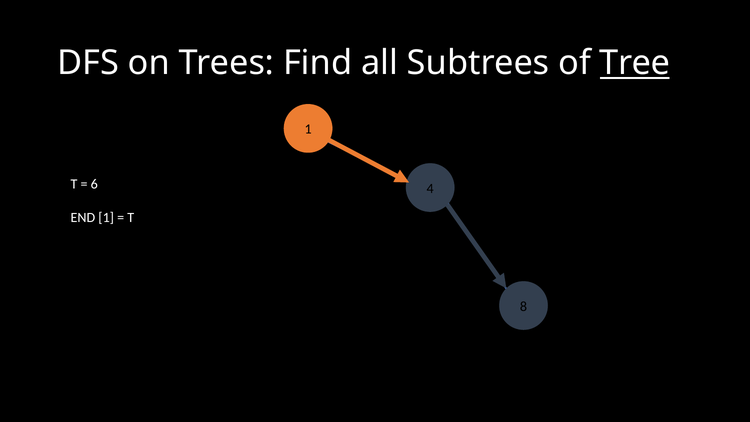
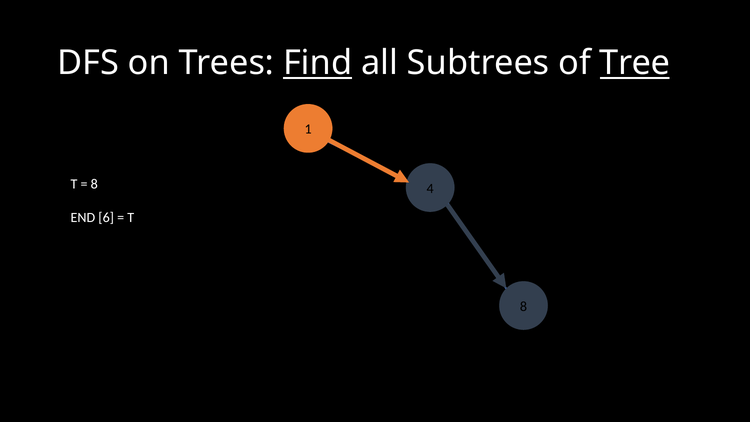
Find underline: none -> present (318, 63)
6: 6 -> 8 (94, 184)
END 1: 1 -> 6 (106, 218)
